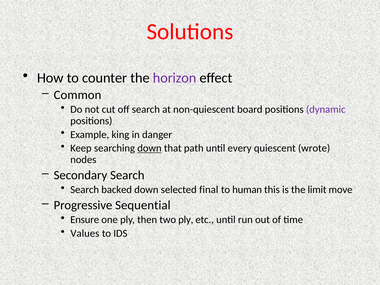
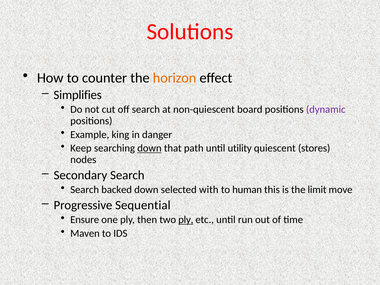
horizon colour: purple -> orange (175, 78)
Common: Common -> Simplifies (78, 95)
every: every -> utility (240, 148)
wrote: wrote -> stores (314, 148)
final: final -> with (209, 190)
ply underline: none -> present (186, 220)
Values: Values -> Maven (85, 233)
